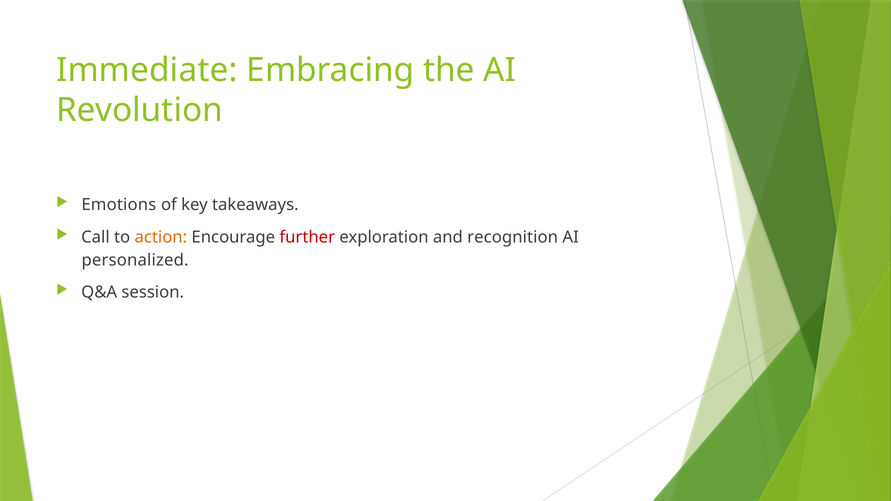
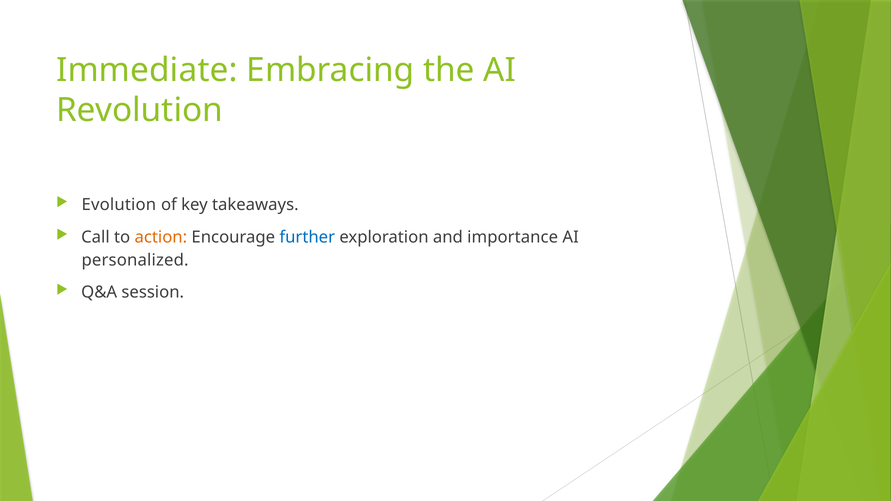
Emotions: Emotions -> Evolution (119, 205)
further colour: red -> blue (307, 237)
recognition: recognition -> importance (513, 237)
